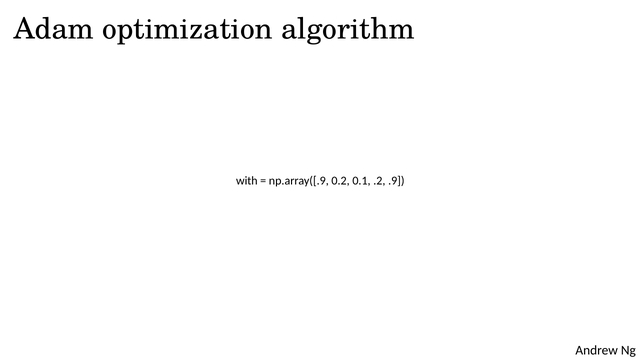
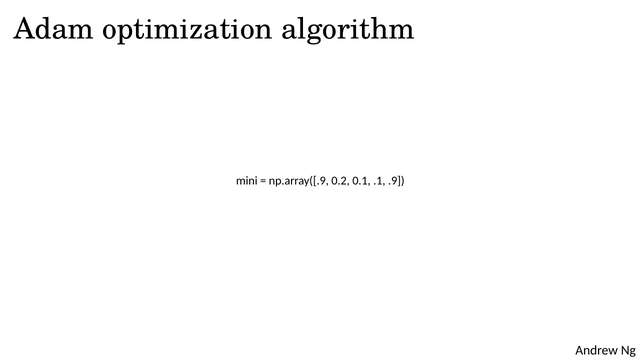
with: with -> mini (247, 181)
.2: .2 -> .1 (379, 181)
